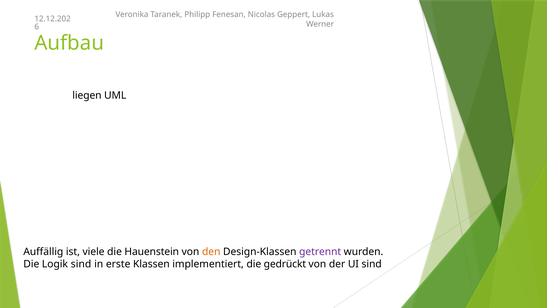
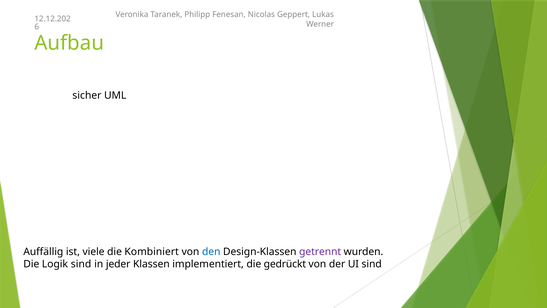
liegen: liegen -> sicher (87, 95)
Hauenstein: Hauenstein -> Kombiniert (152, 252)
den colour: orange -> blue (211, 252)
erste: erste -> jeder (118, 264)
